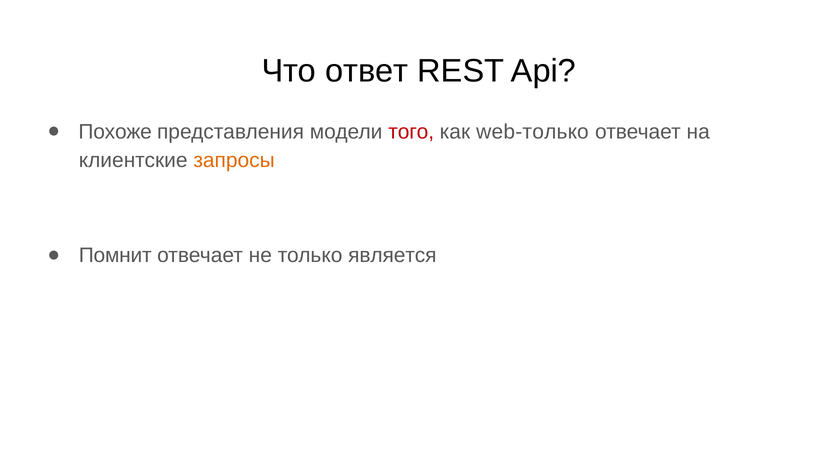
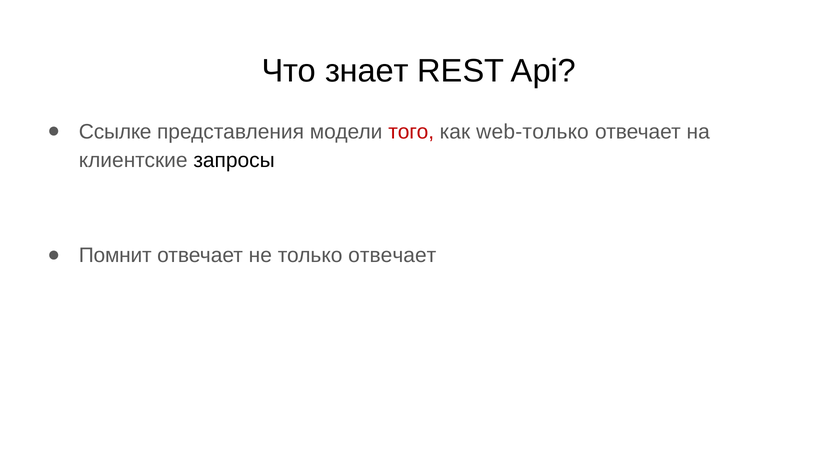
ответ: ответ -> знает (367, 71)
Похоже: Похоже -> Ссылке (115, 132)
запросы colour: orange -> black (234, 161)
только является: является -> отвечает (392, 256)
